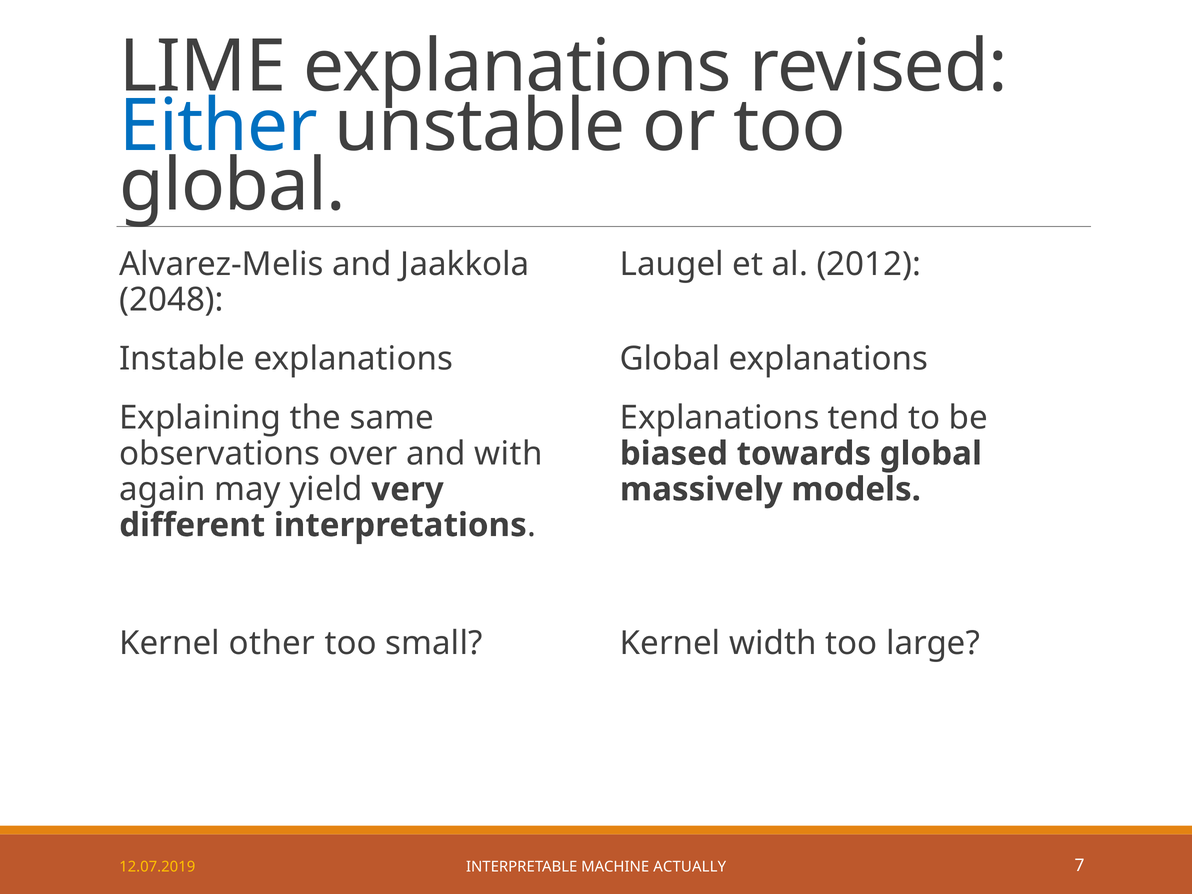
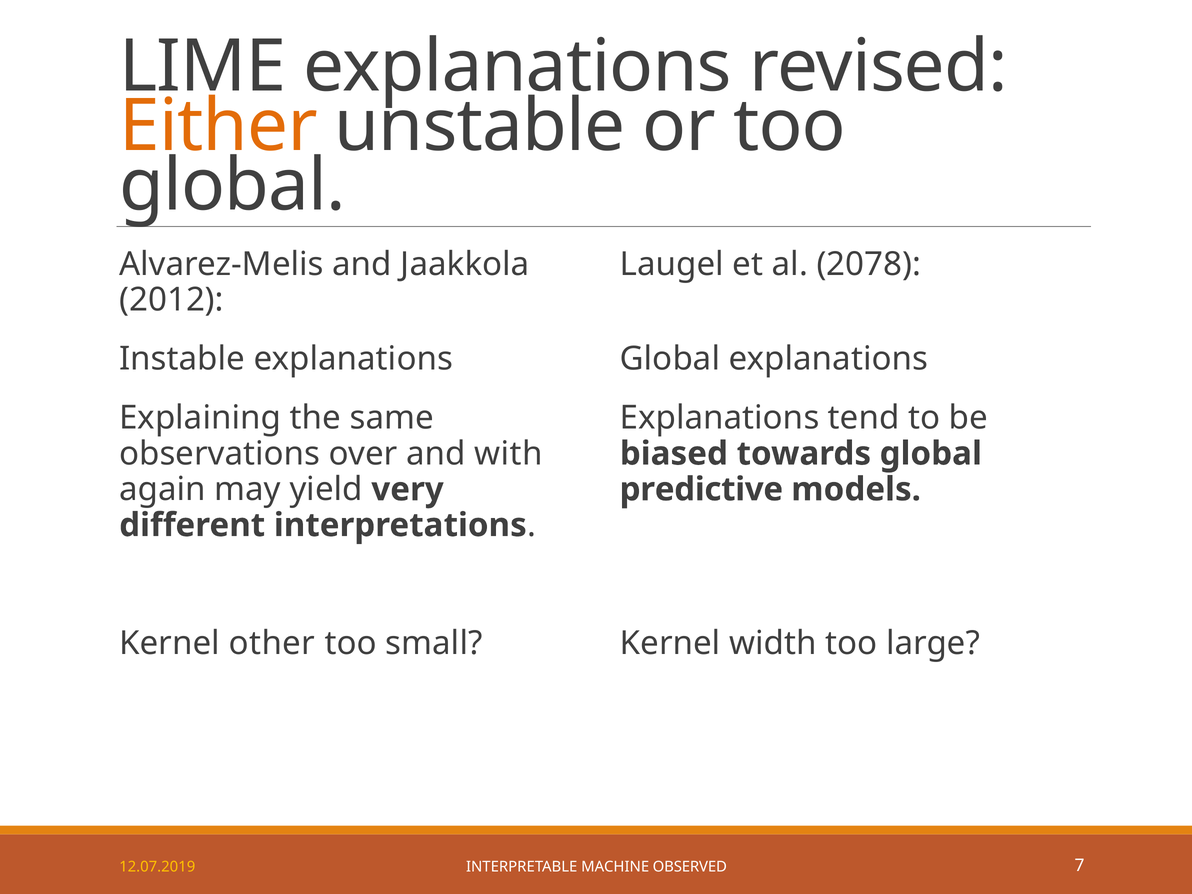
Either colour: blue -> orange (218, 126)
2012: 2012 -> 2078 (869, 264)
2048: 2048 -> 2012 (171, 300)
massively: massively -> predictive (701, 489)
ACTUALLY: ACTUALLY -> OBSERVED (690, 867)
